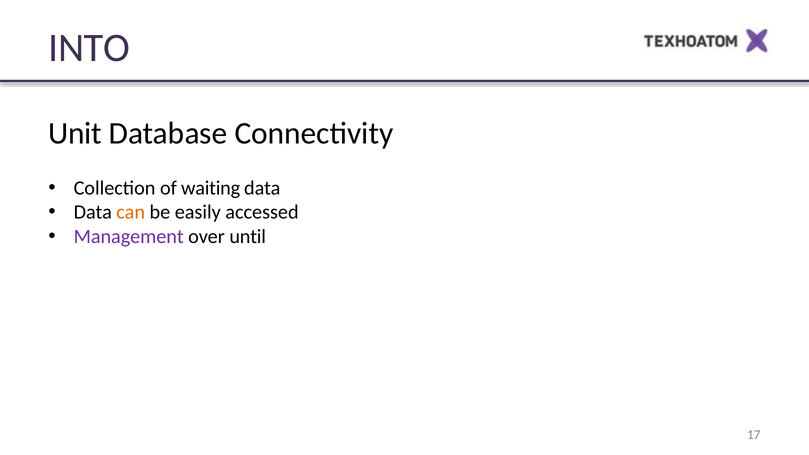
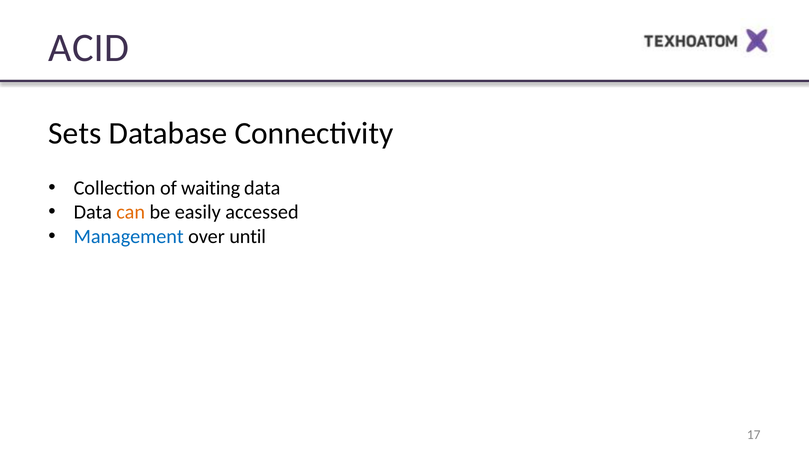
INTO: INTO -> ACID (89, 48)
Unit: Unit -> Sets (75, 133)
Management colour: purple -> blue (129, 237)
